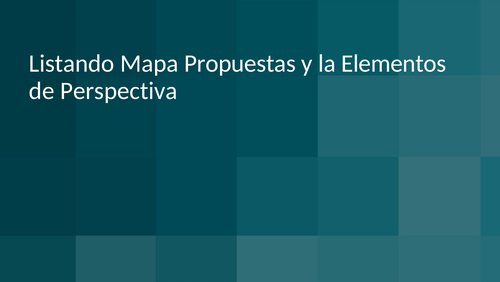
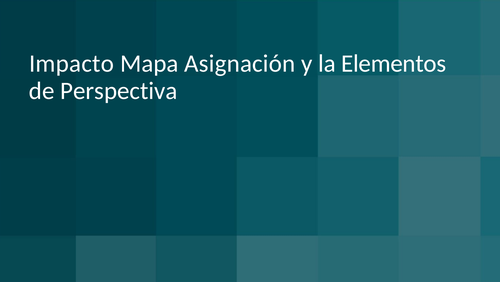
Listando: Listando -> Impacto (72, 64)
Propuestas: Propuestas -> Asignación (240, 64)
